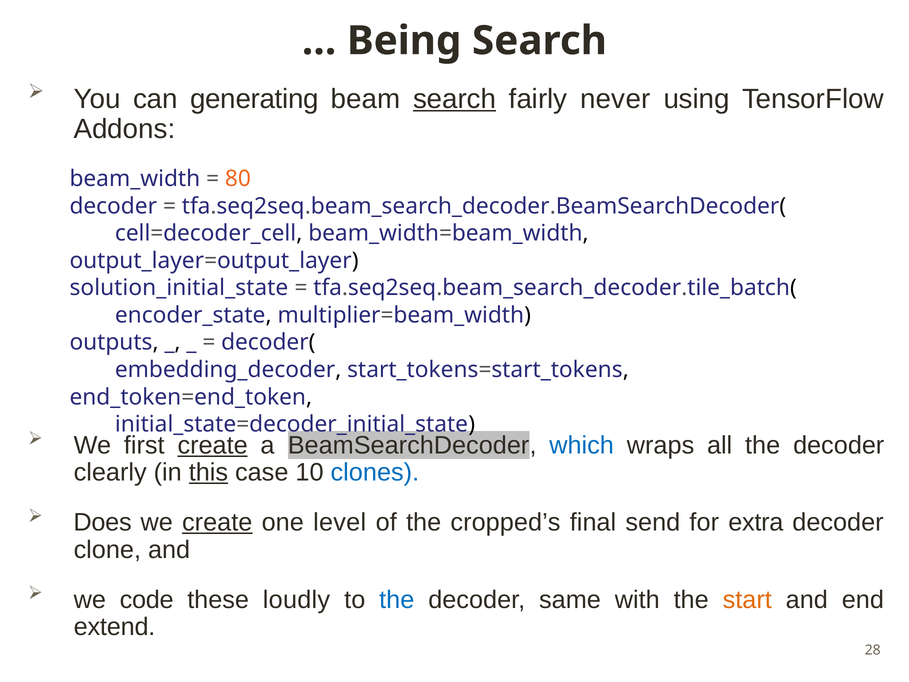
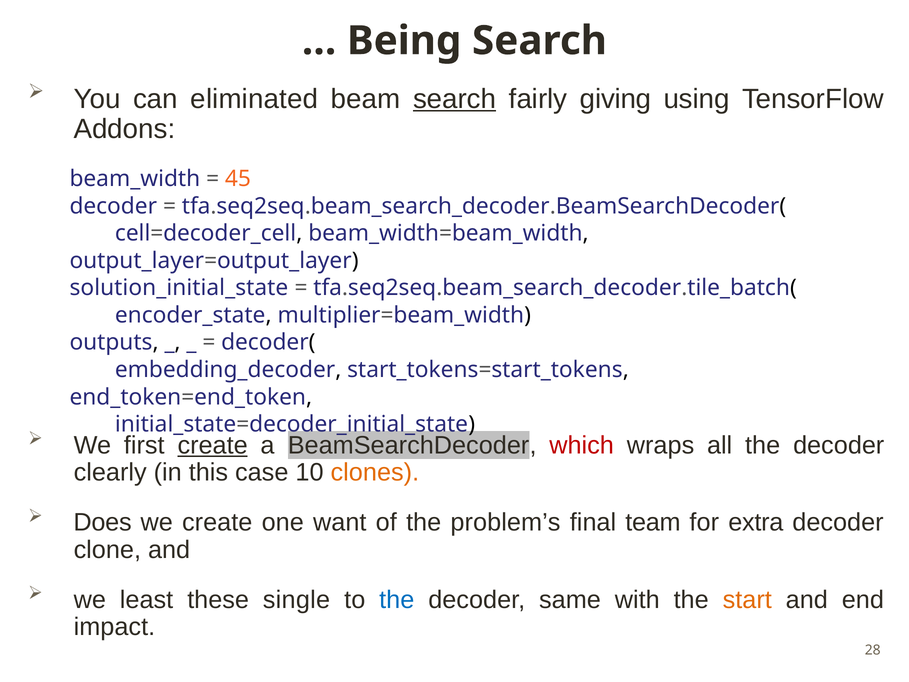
generating: generating -> eliminated (254, 99)
never: never -> giving (616, 99)
80: 80 -> 45 (238, 179)
which colour: blue -> red (582, 445)
this underline: present -> none (208, 472)
clones colour: blue -> orange (375, 472)
create underline: present -> none (217, 522)
level: level -> want (340, 522)
cropped’s: cropped’s -> problem’s (505, 522)
send: send -> team (653, 522)
code: code -> least (147, 600)
loudly: loudly -> single (296, 600)
extend: extend -> impact (114, 627)
